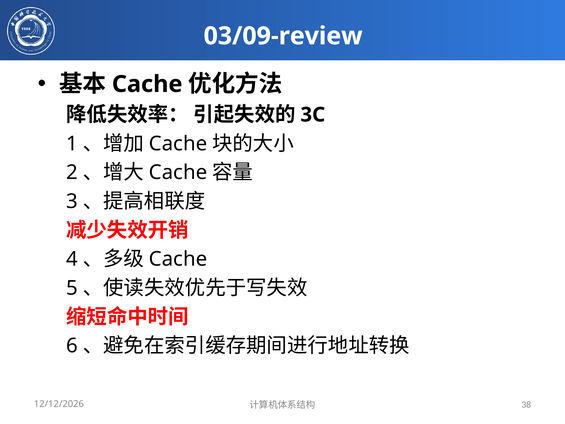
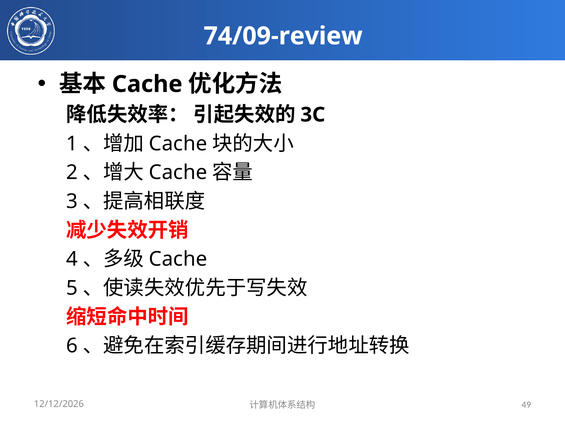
03/09-review: 03/09-review -> 74/09-review (283, 36)
38: 38 -> 49 (526, 405)
